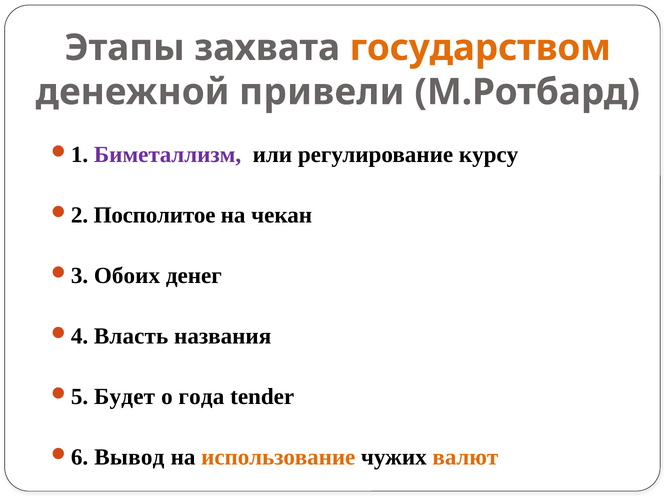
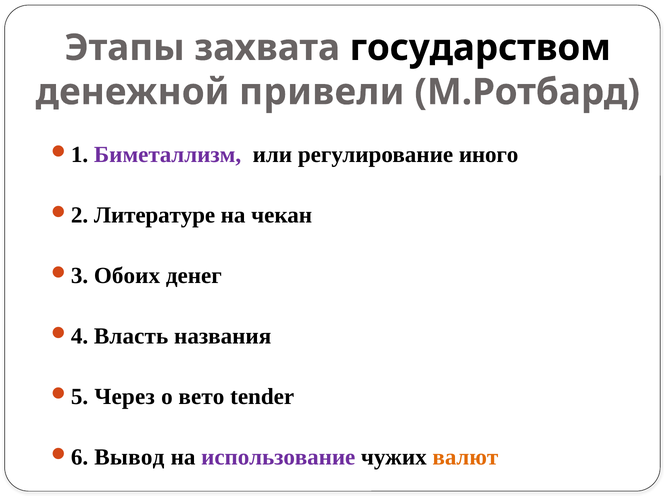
государством colour: orange -> black (480, 48)
курсу: курсу -> иного (489, 155)
Посполитое: Посполитое -> Литературе (155, 216)
Будет: Будет -> Через (125, 397)
года: года -> вето (201, 397)
использование colour: orange -> purple (278, 458)
